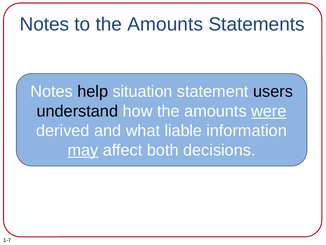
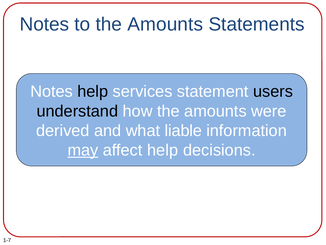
situation: situation -> services (143, 91)
were underline: present -> none (269, 111)
affect both: both -> help (163, 150)
